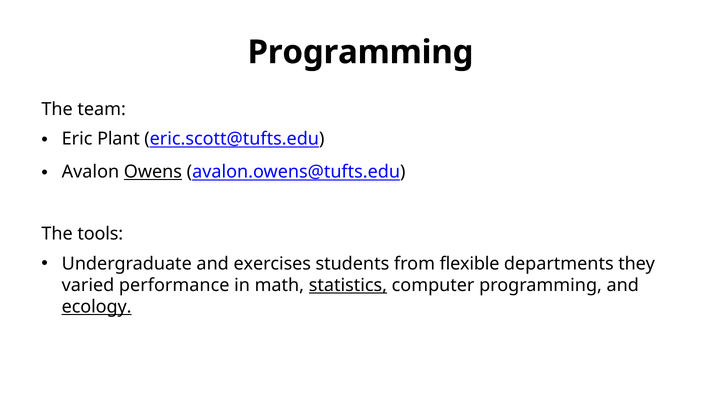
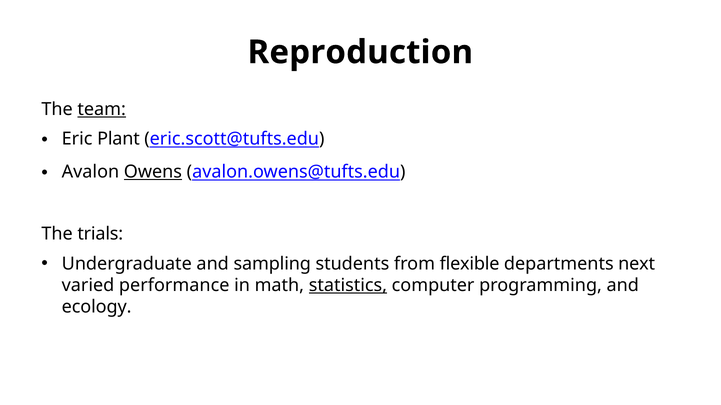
Programming: Programming -> Reproduction (360, 52)
team underline: none -> present (102, 109)
tools: tools -> trials (100, 234)
exercises: exercises -> sampling (272, 264)
they: they -> next (637, 264)
ecology underline: present -> none (97, 307)
